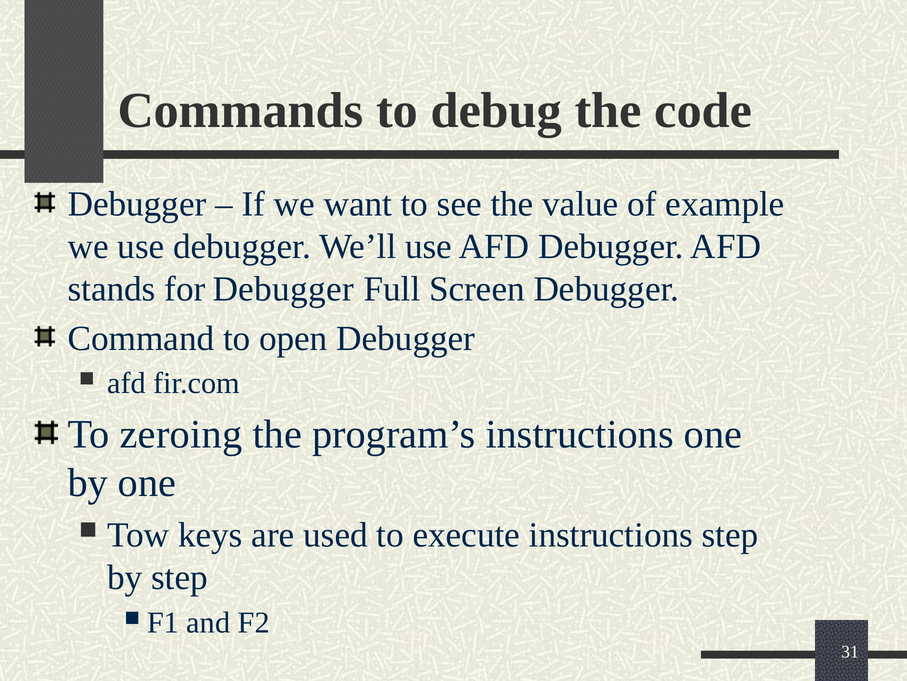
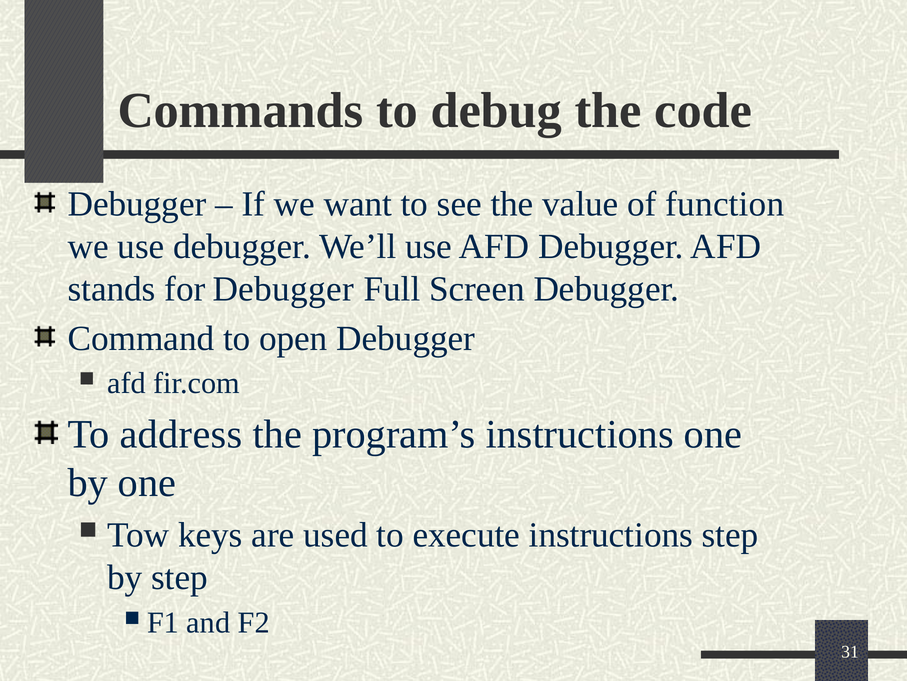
example: example -> function (725, 204)
zeroing: zeroing -> address (181, 434)
